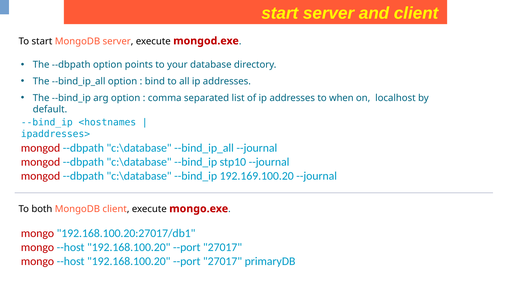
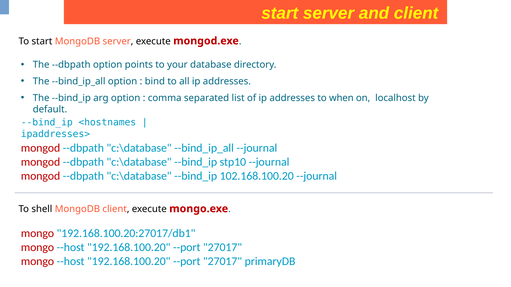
192.169.100.20: 192.169.100.20 -> 102.168.100.20 (257, 176)
both: both -> shell (42, 209)
